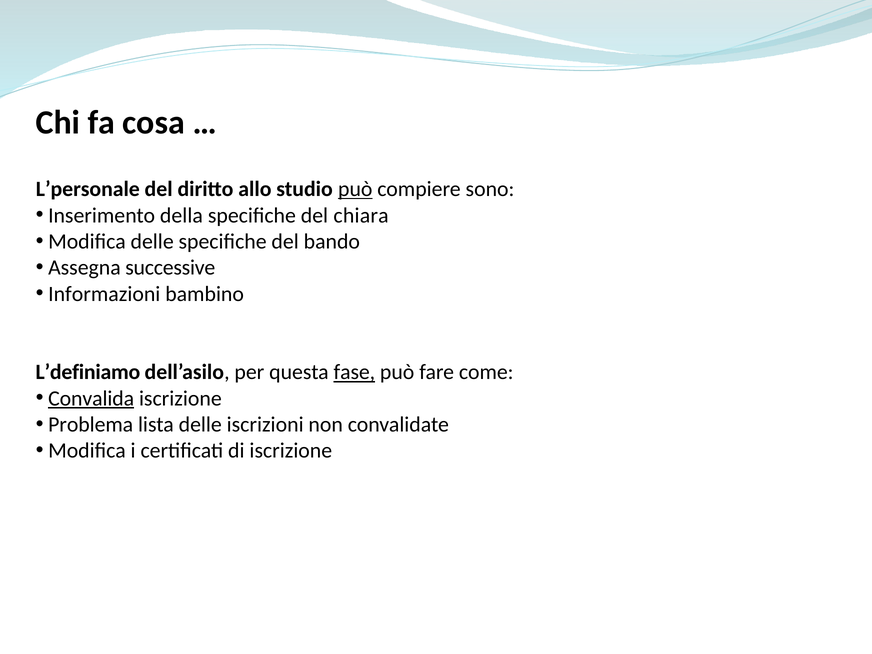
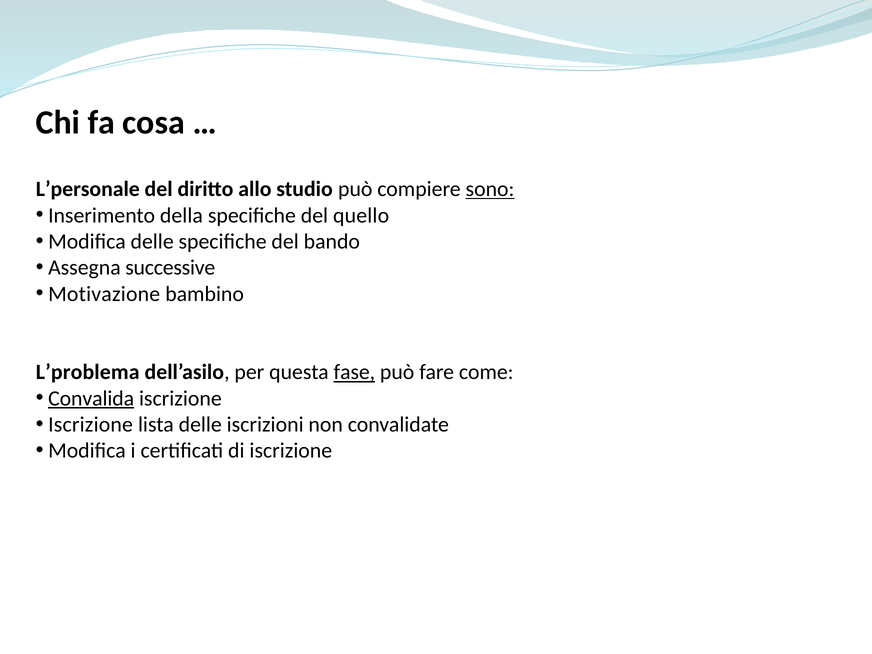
può underline: present -> none (355, 189)
sono underline: none -> present (490, 189)
chiara: chiara -> quello (361, 215)
Informazioni: Informazioni -> Motivazione (104, 294)
L’definiamo: L’definiamo -> L’problema (88, 372)
Problema: Problema -> Iscrizione (91, 425)
